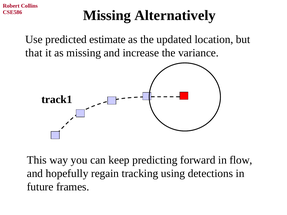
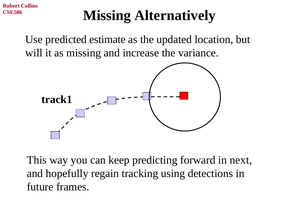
that: that -> will (34, 53)
flow: flow -> next (241, 160)
